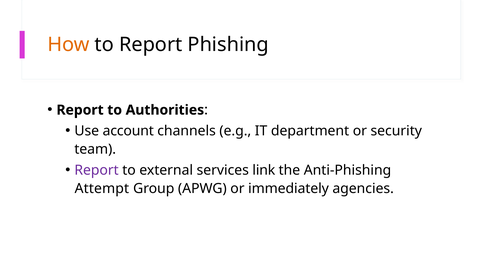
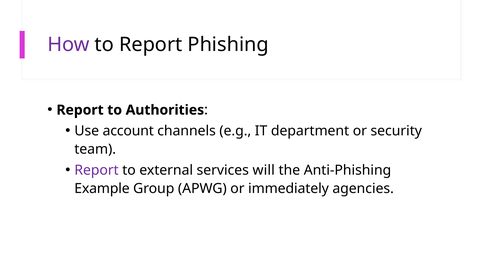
How colour: orange -> purple (69, 45)
link: link -> will (264, 170)
Attempt: Attempt -> Example (102, 189)
